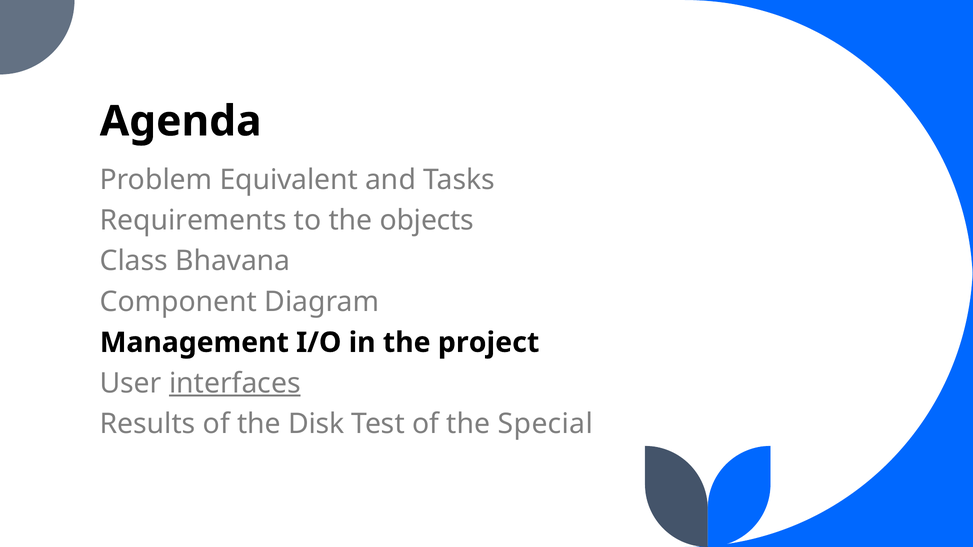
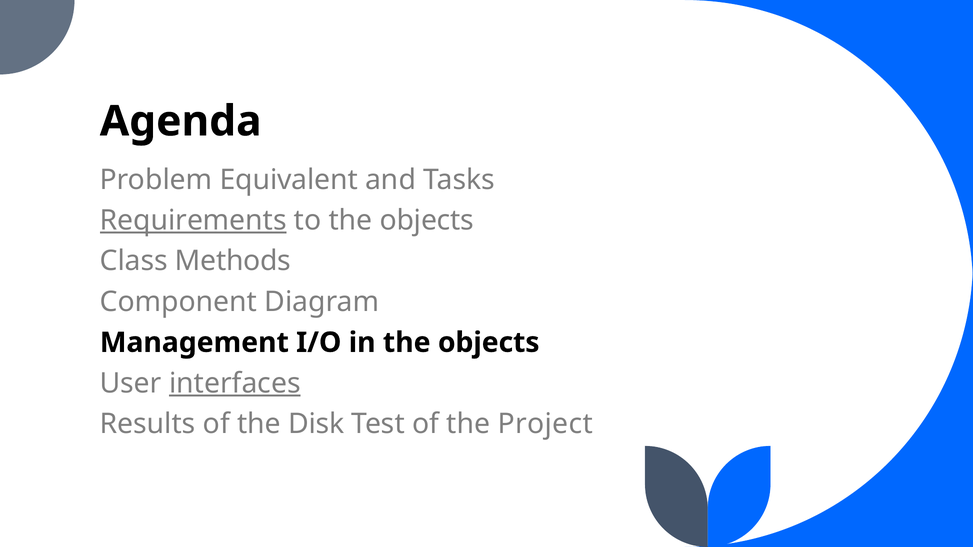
Requirements underline: none -> present (193, 221)
Bhavana: Bhavana -> Methods (233, 261)
in the project: project -> objects (489, 343)
Special: Special -> Project (545, 424)
